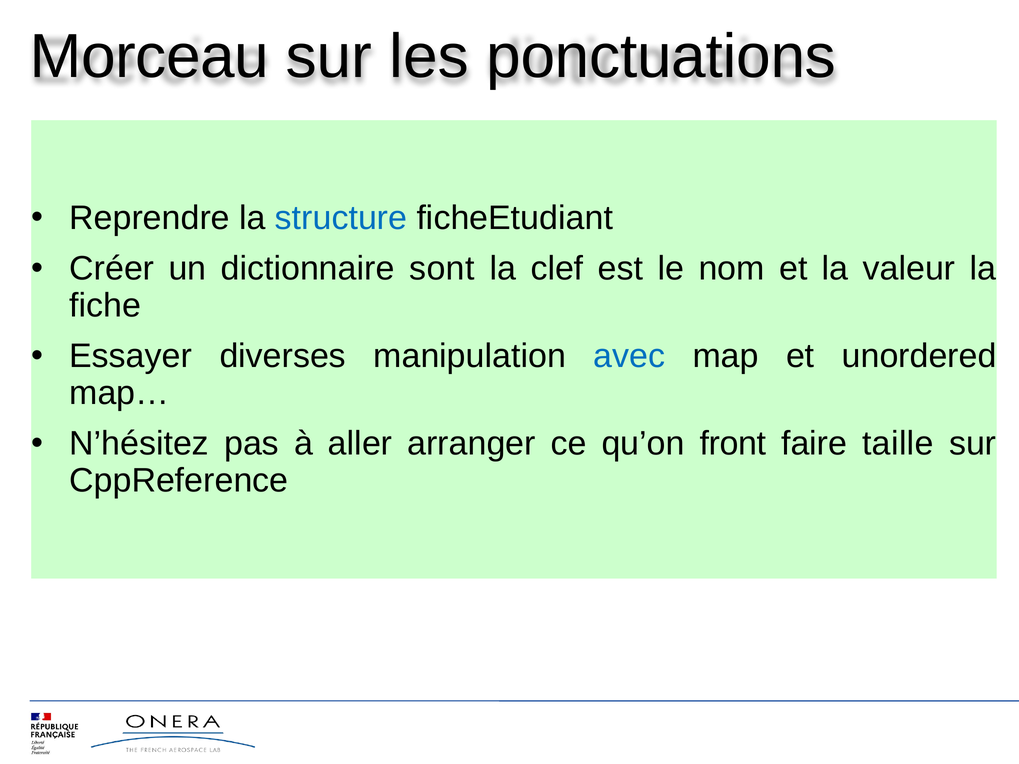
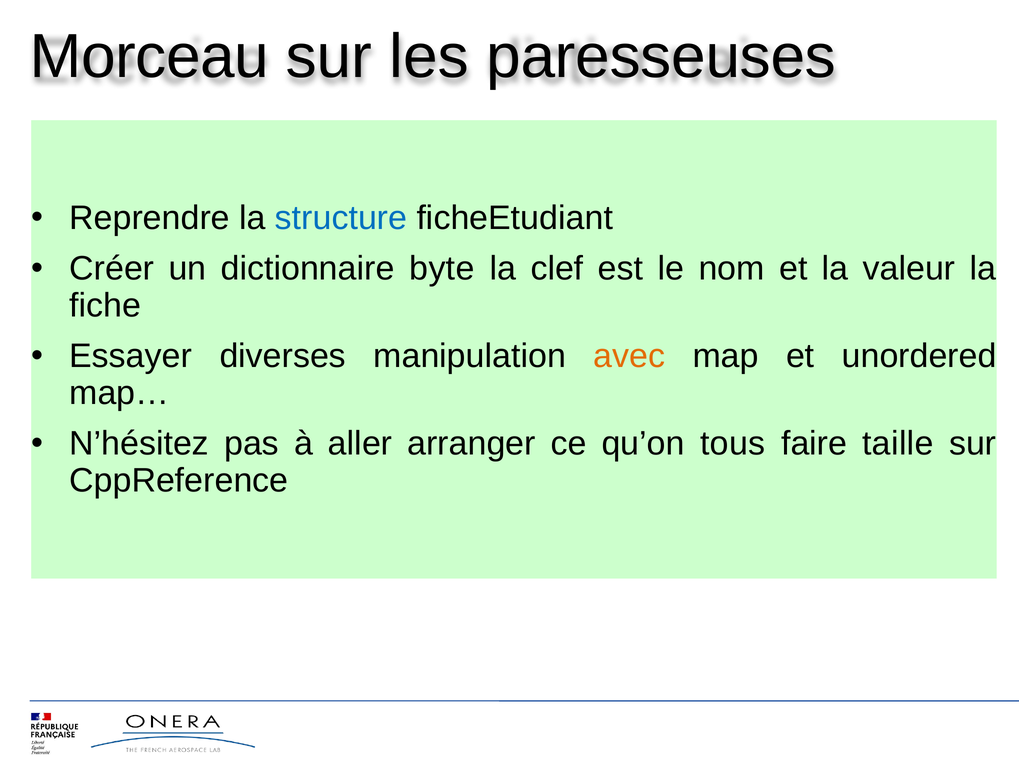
ponctuations: ponctuations -> paresseuses (661, 57)
sont: sont -> byte (442, 269)
avec colour: blue -> orange (629, 356)
front: front -> tous (733, 444)
